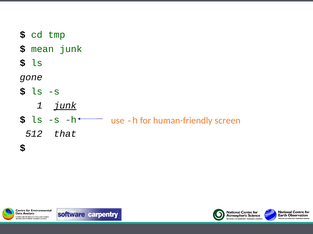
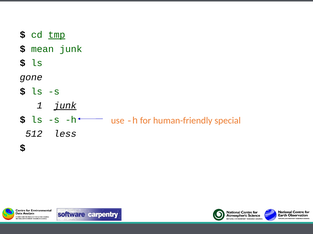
tmp underline: none -> present (57, 35)
screen: screen -> special (228, 121)
that: that -> less (65, 134)
